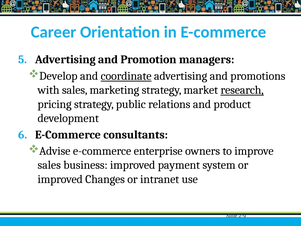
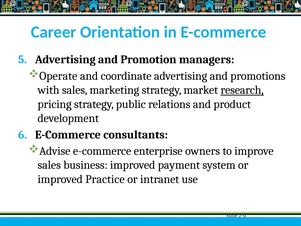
Develop: Develop -> Operate (58, 76)
coordinate underline: present -> none (126, 76)
Changes: Changes -> Practice (105, 179)
